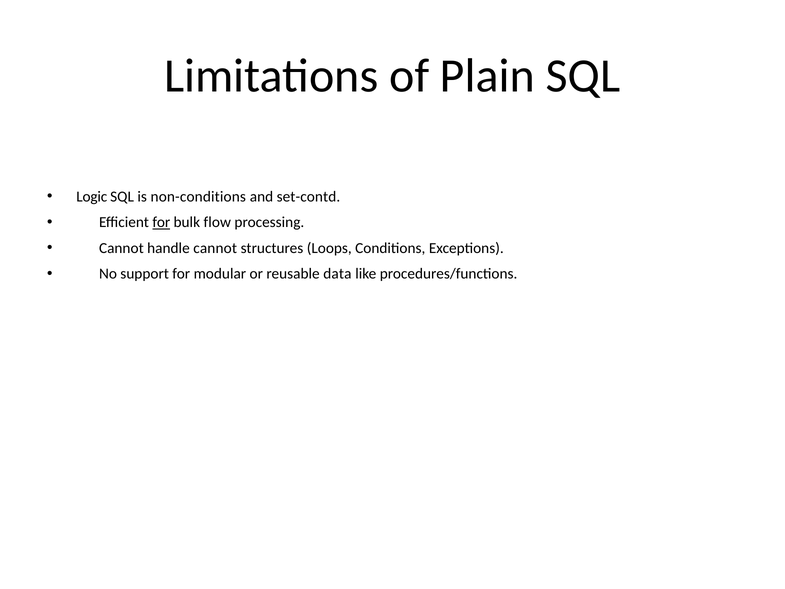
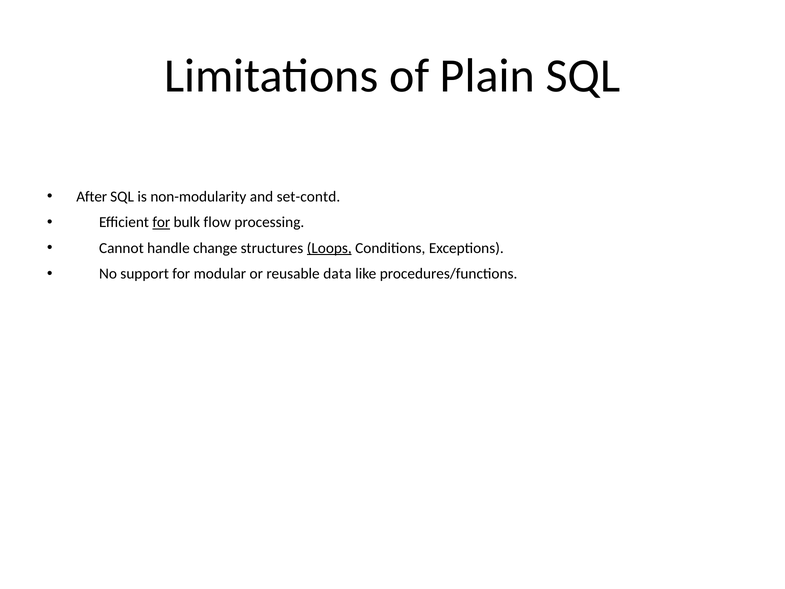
Logic: Logic -> After (92, 196)
non-conditions: non-conditions -> non-modularity (198, 196)
cannot: cannot -> change (215, 248)
Loops underline: none -> present (329, 248)
